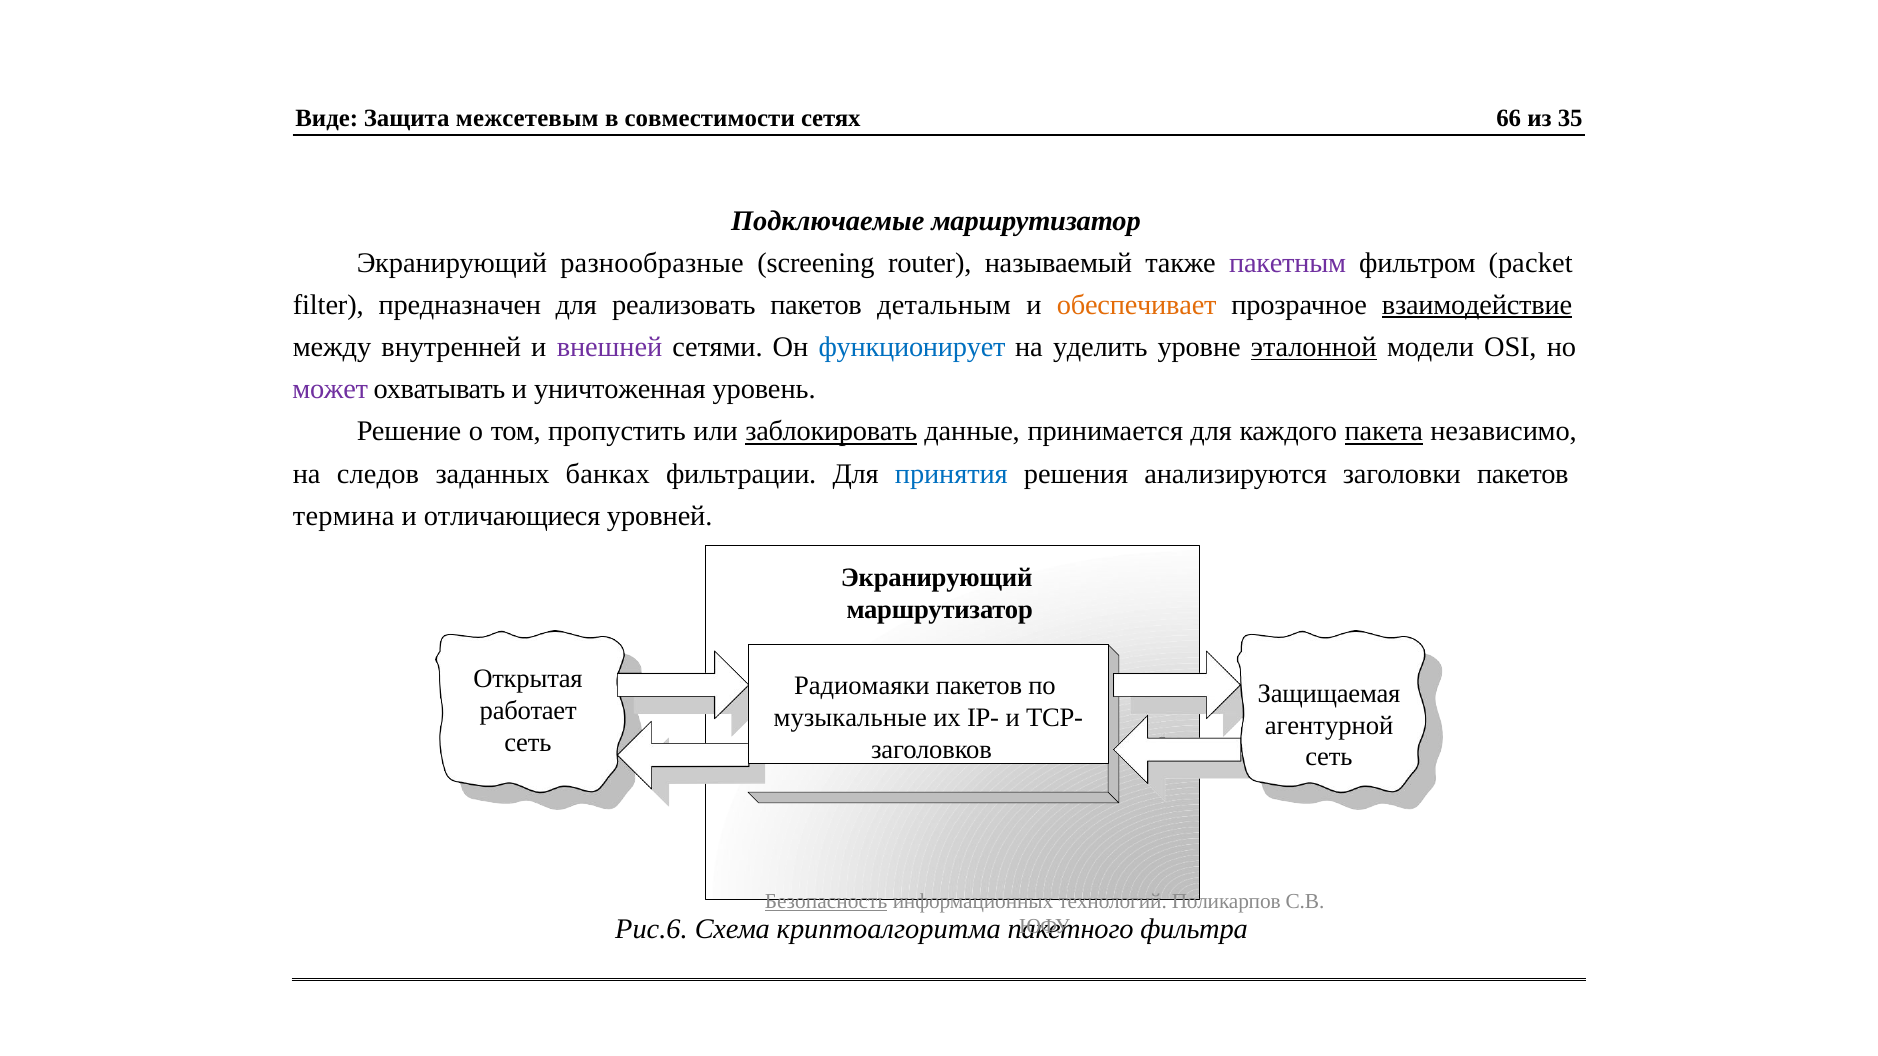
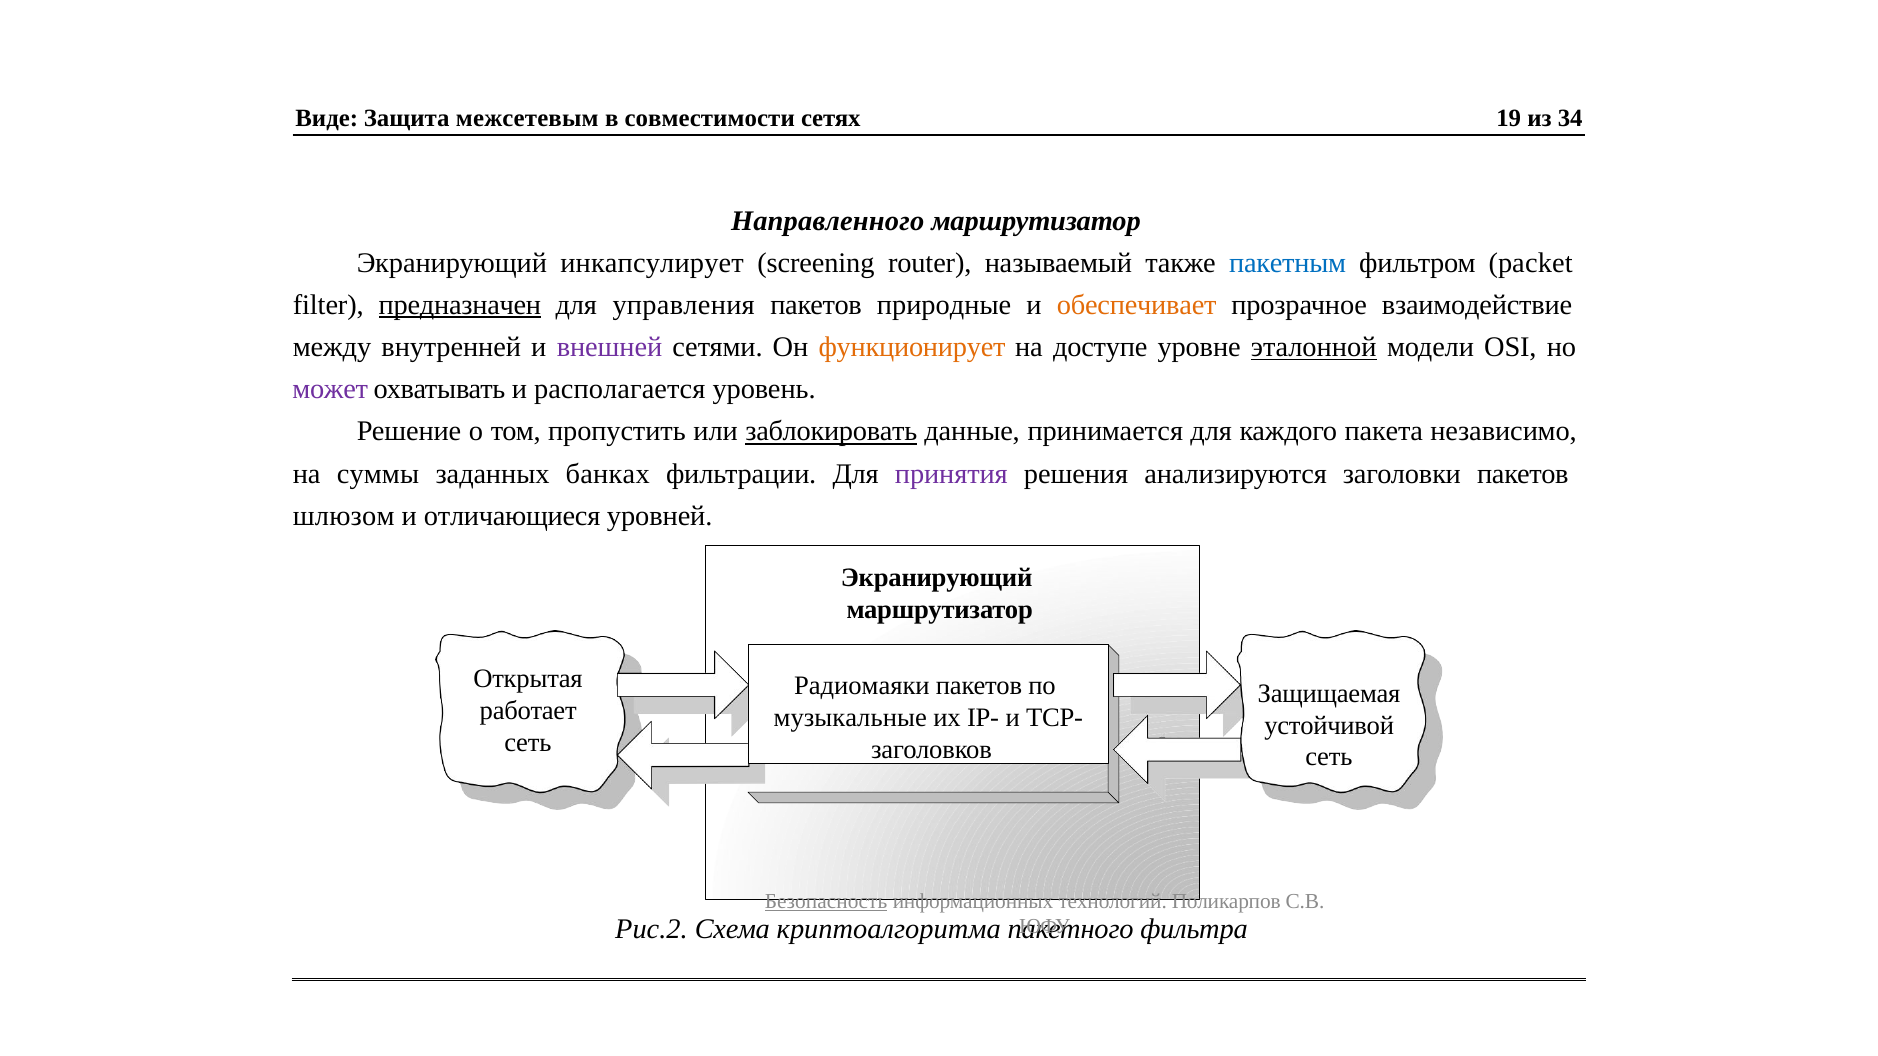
66: 66 -> 19 (1509, 118)
35: 35 -> 34 (1570, 118)
Подключаемые: Подключаемые -> Направленного (828, 221)
разнообразные: разнообразные -> инкапсулирует (652, 263)
пакетным colour: purple -> blue (1288, 263)
предназначен underline: none -> present (460, 305)
реализовать: реализовать -> управления (684, 305)
детальным: детальным -> природные (944, 305)
взаимодействие underline: present -> none (1477, 305)
функционирует colour: blue -> orange (912, 347)
уделить: уделить -> доступе (1100, 347)
уничтоженная: уничтоженная -> располагается (620, 390)
пакета underline: present -> none (1384, 432)
следов: следов -> суммы (378, 474)
принятия colour: blue -> purple (951, 474)
термина: термина -> шлюзом (344, 516)
агентурной: агентурной -> устойчивой (1329, 726)
Рис.6: Рис.6 -> Рис.2 (651, 930)
